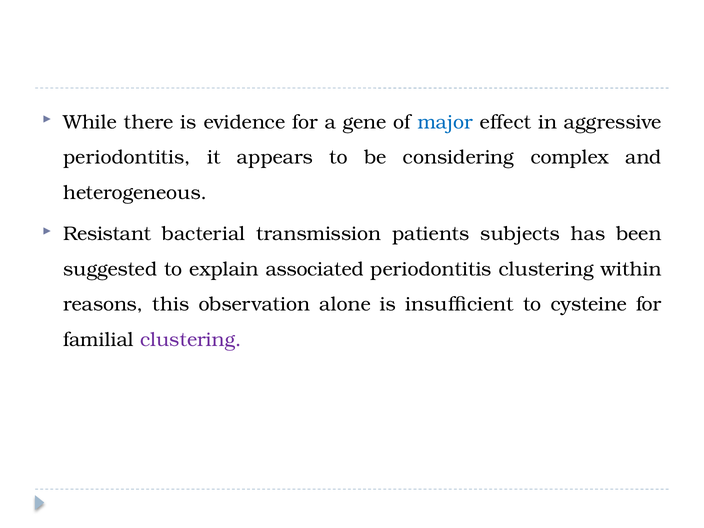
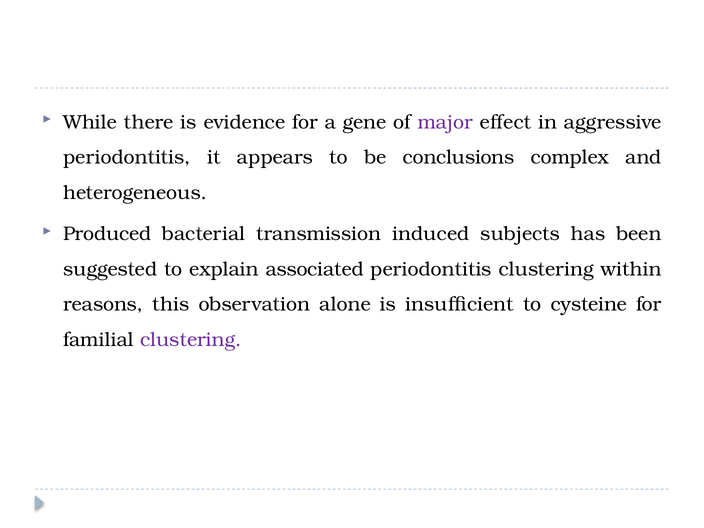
major colour: blue -> purple (445, 122)
considering: considering -> conclusions (459, 157)
Resistant: Resistant -> Produced (107, 234)
patients: patients -> induced (431, 234)
